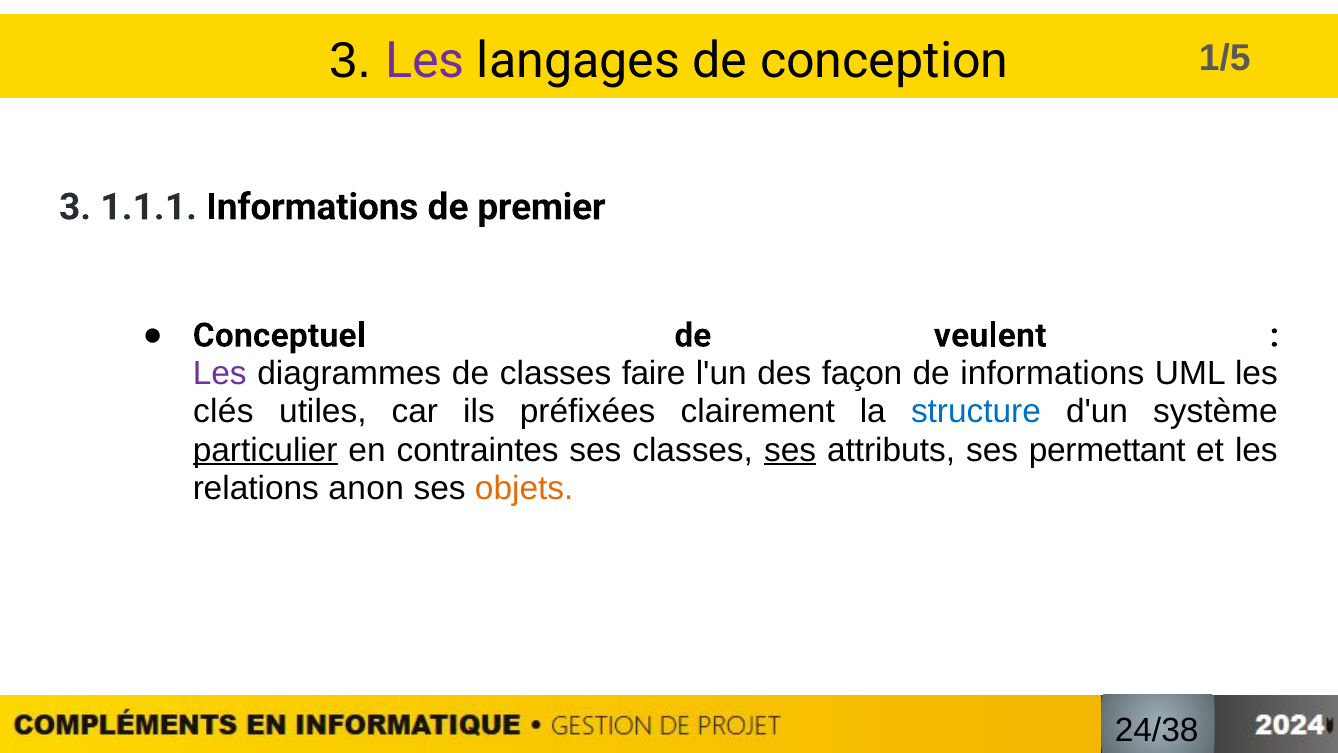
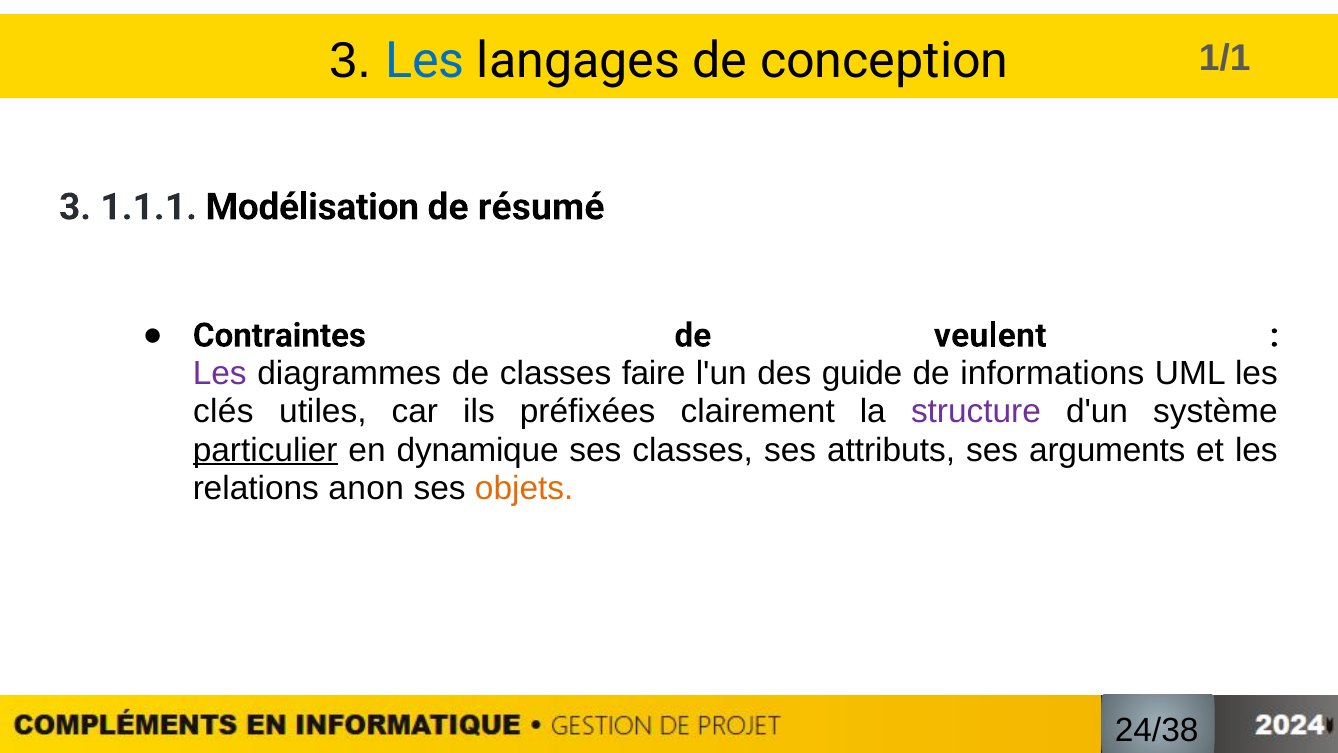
Les colour: purple -> blue (425, 61)
1/5: 1/5 -> 1/1 (1225, 58)
1.1.1 Informations: Informations -> Modélisation (312, 207)
premier: premier -> résumé (541, 207)
Conceptuel: Conceptuel -> Contraintes (279, 335)
façon: façon -> guide (862, 374)
structure colour: blue -> purple (976, 412)
contraintes: contraintes -> dynamique (478, 450)
ses underline: present -> none (790, 450)
permettant: permettant -> arguments (1107, 450)
